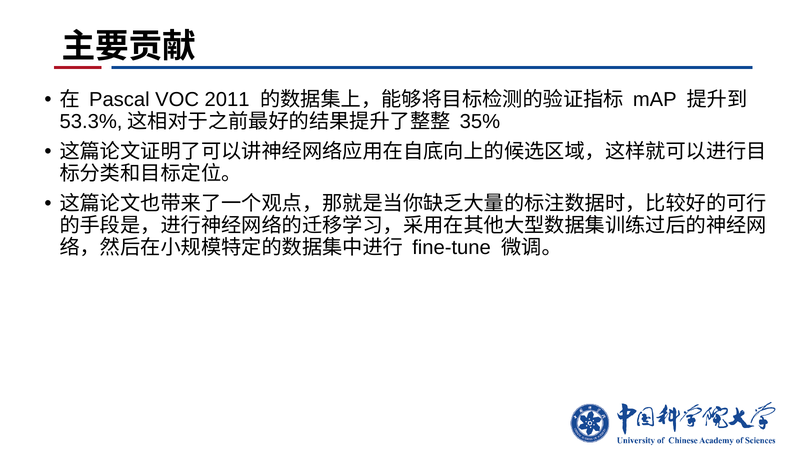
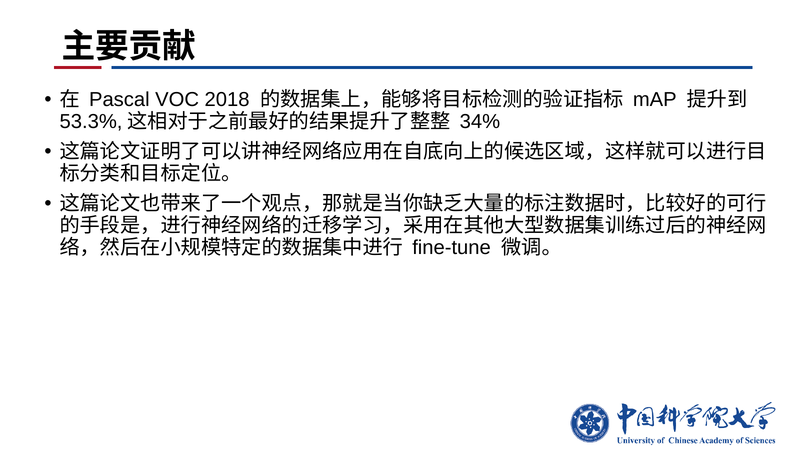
2011: 2011 -> 2018 (227, 100)
35%: 35% -> 34% (480, 122)
